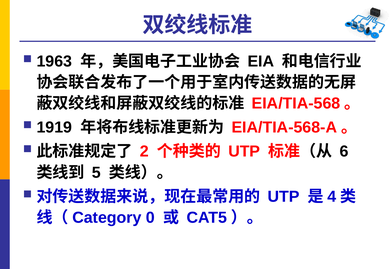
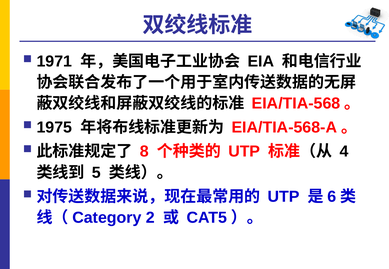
1963: 1963 -> 1971 (54, 61)
1919: 1919 -> 1975 (54, 128)
2: 2 -> 8 (144, 152)
6: 6 -> 4 (344, 152)
4: 4 -> 6 (332, 197)
0: 0 -> 2 (150, 218)
